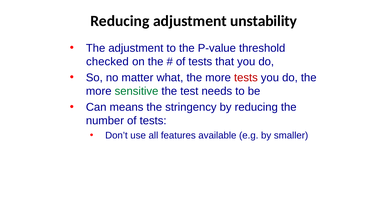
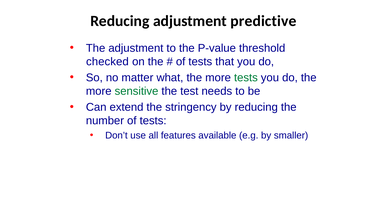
unstability: unstability -> predictive (263, 21)
tests colour: red -> green (246, 78)
means: means -> extend (127, 107)
